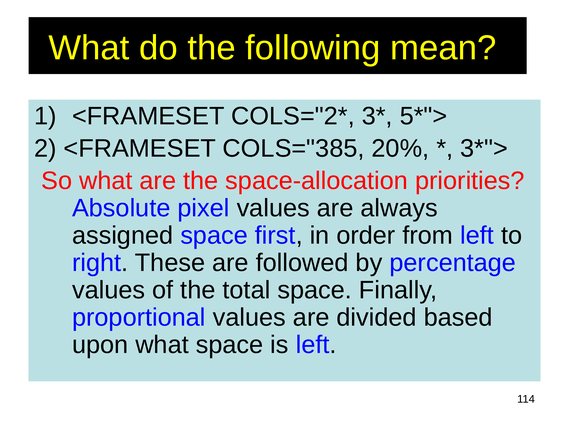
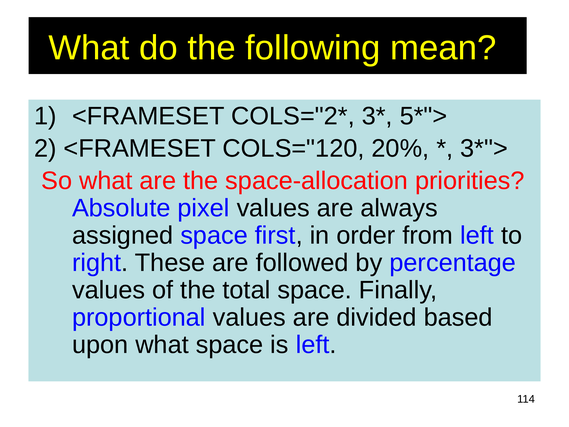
COLS="385: COLS="385 -> COLS="120 (294, 148)
